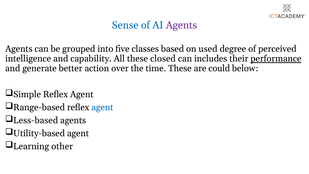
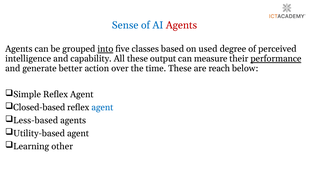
Agents colour: purple -> red (181, 25)
into underline: none -> present (105, 49)
closed: closed -> output (163, 59)
includes: includes -> measure (211, 59)
could: could -> reach (219, 68)
Range-based: Range-based -> Closed-based (39, 107)
